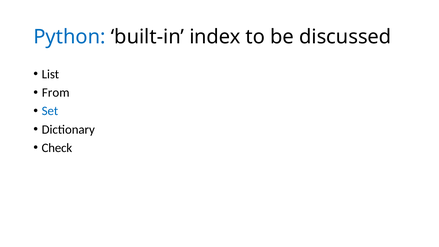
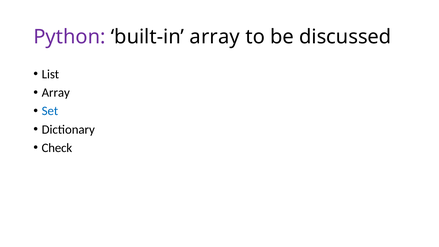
Python colour: blue -> purple (70, 37)
built-in index: index -> array (215, 37)
From: From -> Array (56, 93)
